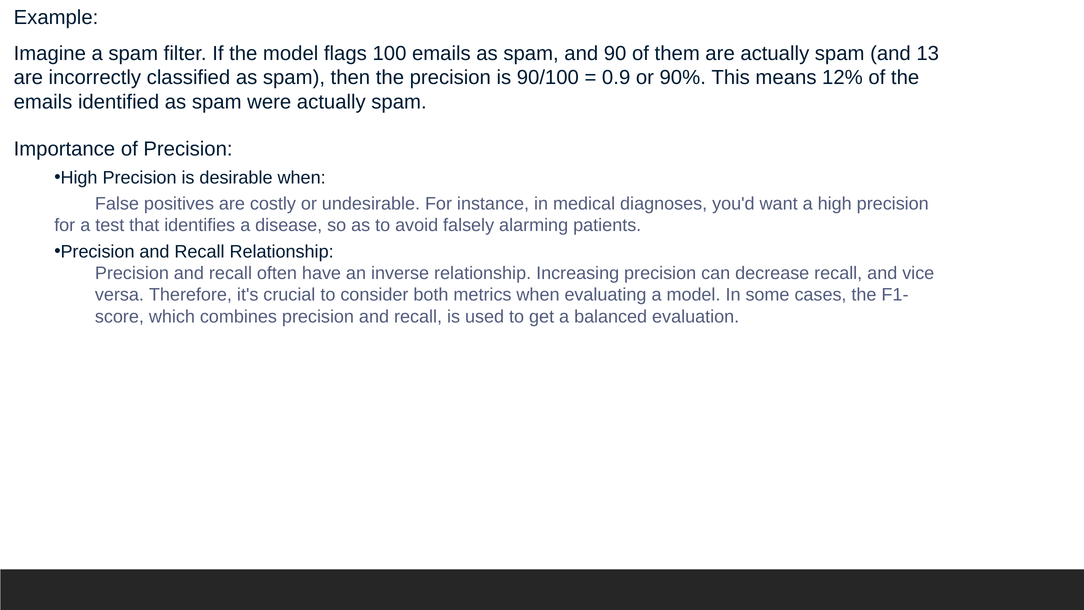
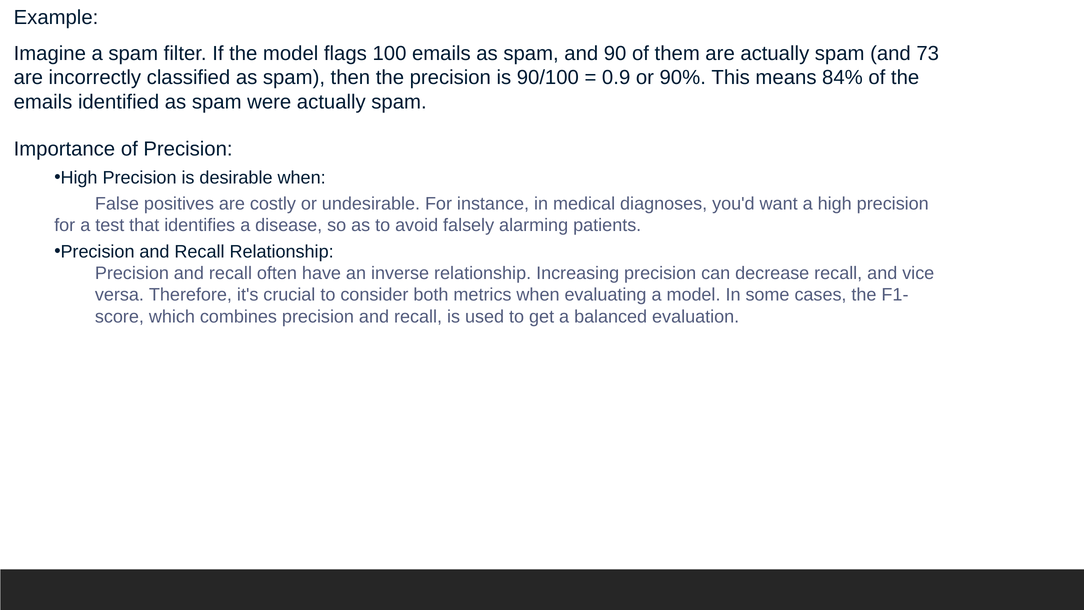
13: 13 -> 73 (928, 53)
12%: 12% -> 84% (842, 78)
